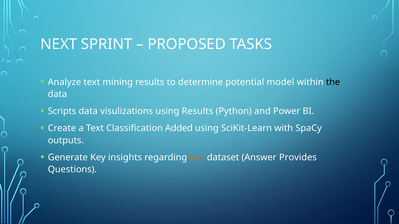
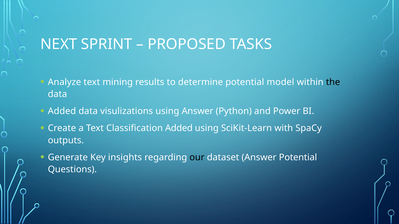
Scripts: Scripts -> Added (62, 111)
using Results: Results -> Answer (198, 111)
our colour: orange -> black (197, 158)
Answer Provides: Provides -> Potential (298, 158)
